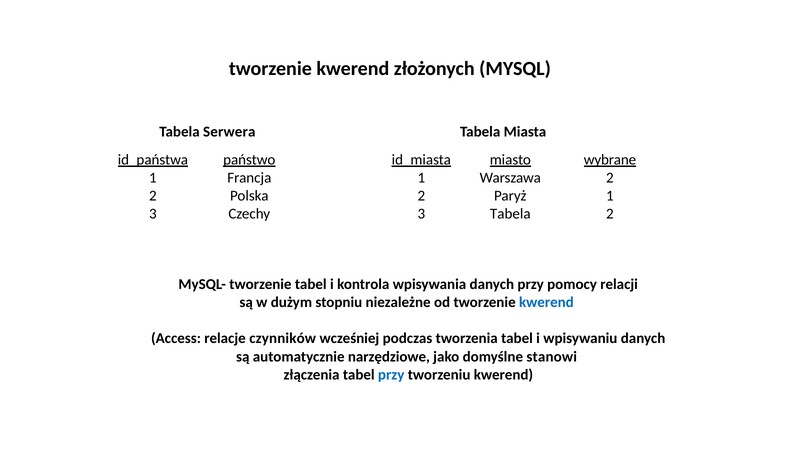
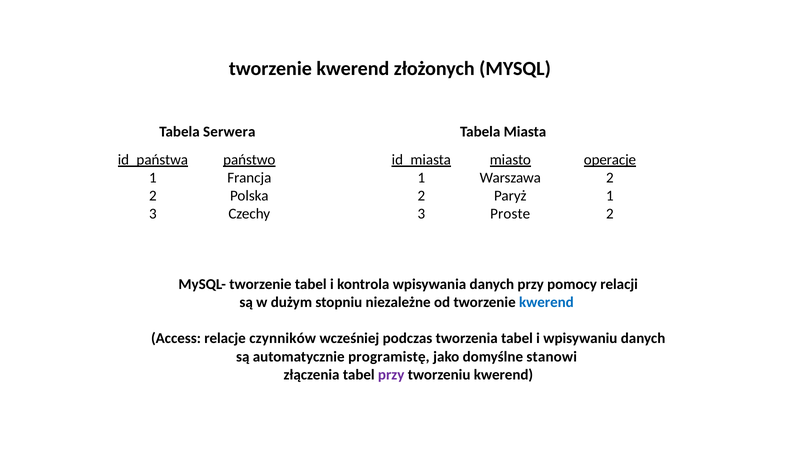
wybrane: wybrane -> operacje (610, 160)
Tabela: Tabela -> Proste (510, 214)
narzędziowe: narzędziowe -> programistę (389, 356)
przy colour: blue -> purple (391, 374)
